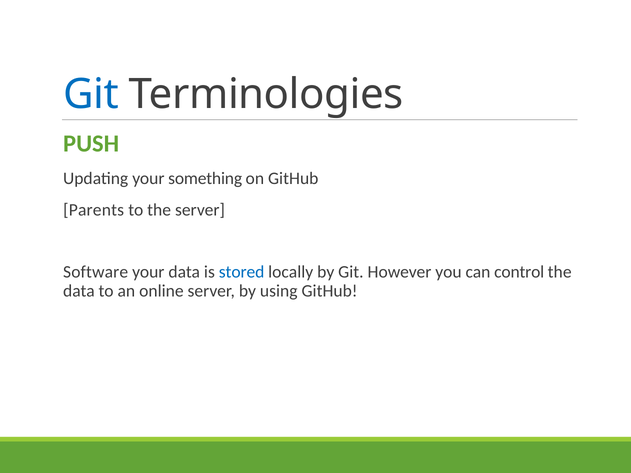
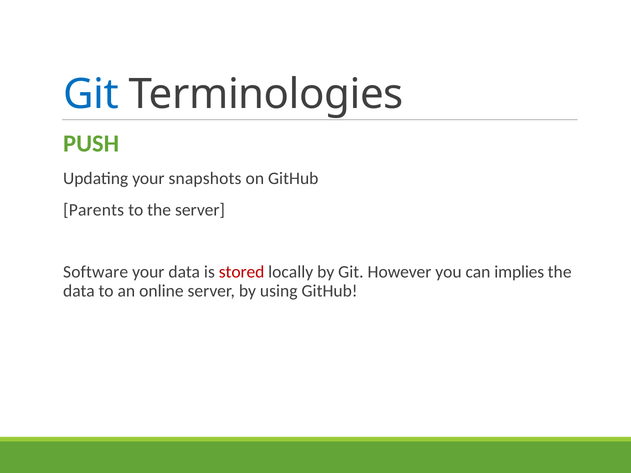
something: something -> snapshots (205, 179)
stored colour: blue -> red (242, 272)
control: control -> implies (519, 272)
